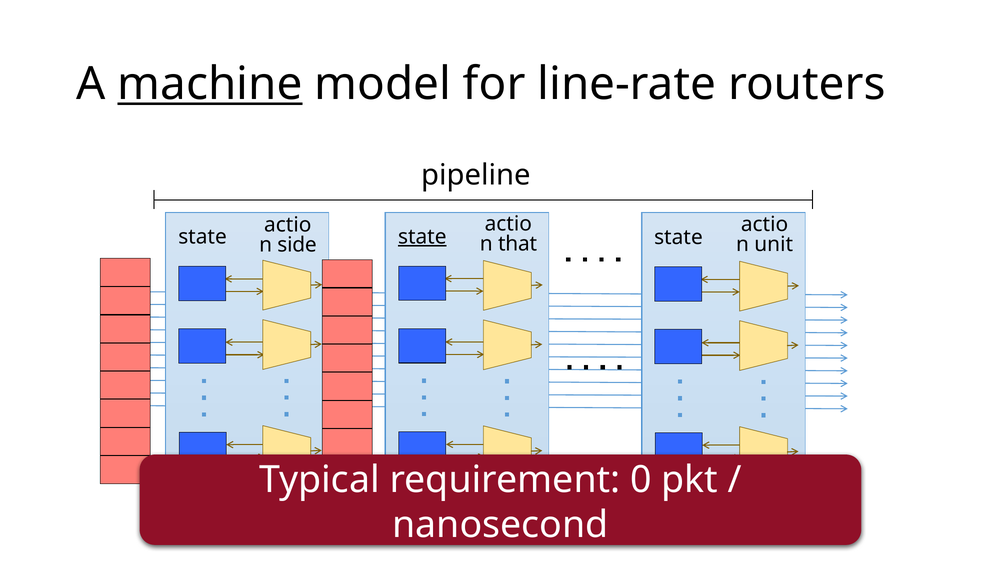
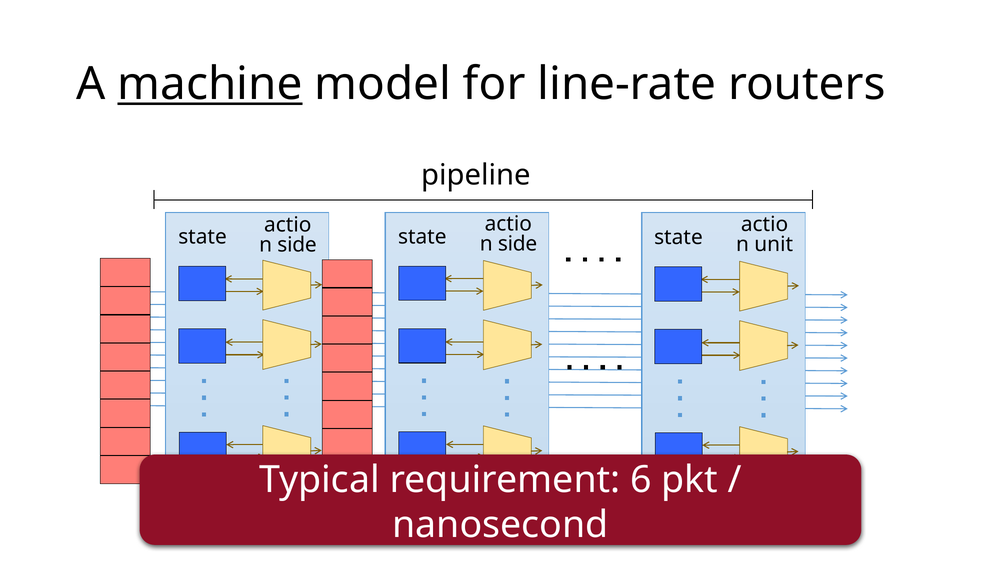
state underline: present -> none (422, 237)
that: that -> side (518, 244)
0: 0 -> 6 (641, 480)
